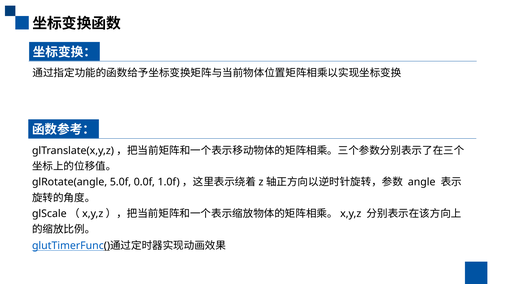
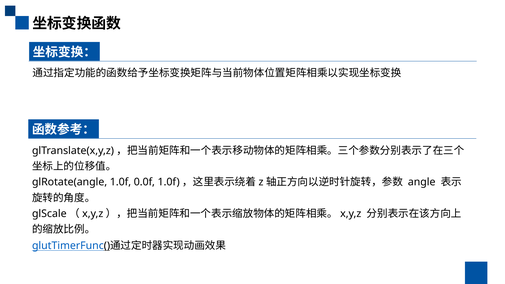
glRotate(angle 5.0f: 5.0f -> 1.0f (120, 182)
